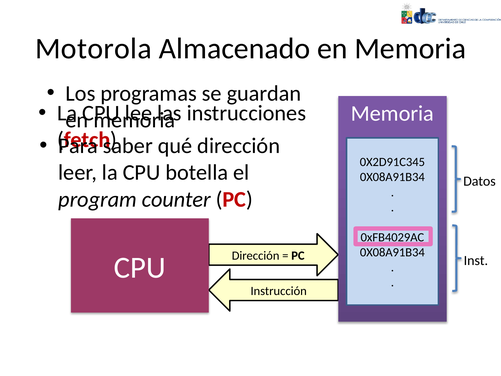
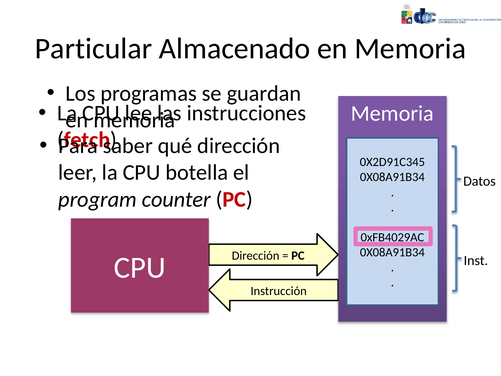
Motorola: Motorola -> Particular (94, 48)
